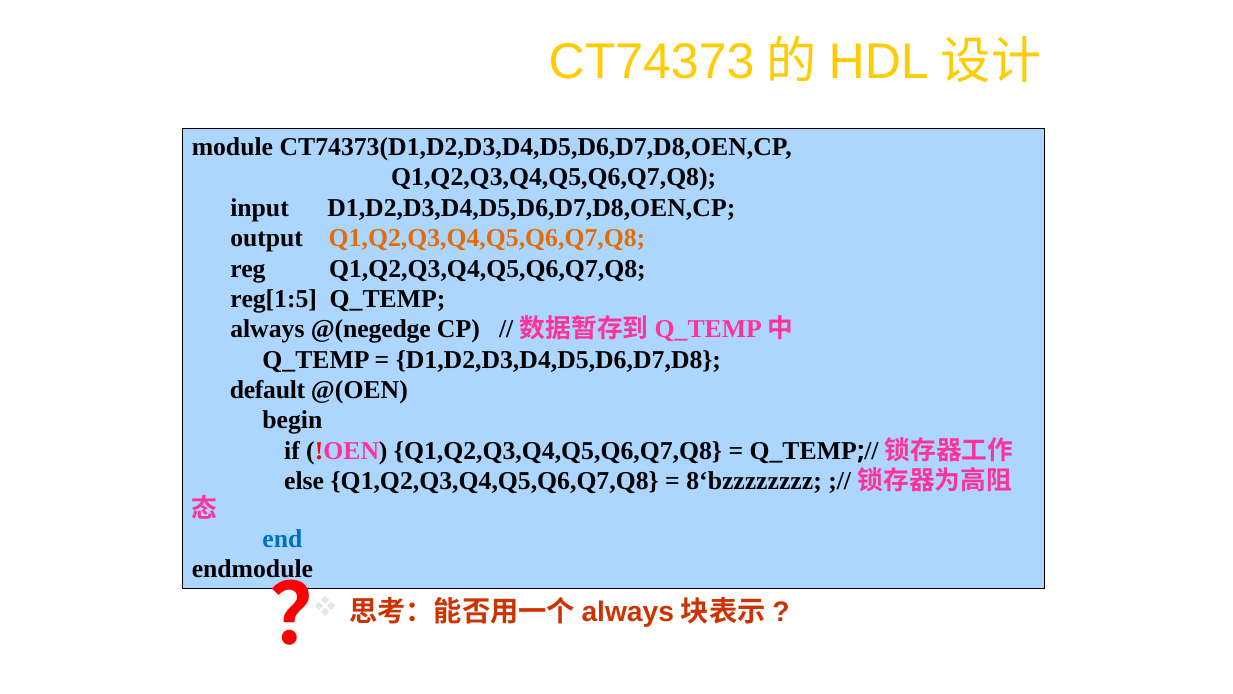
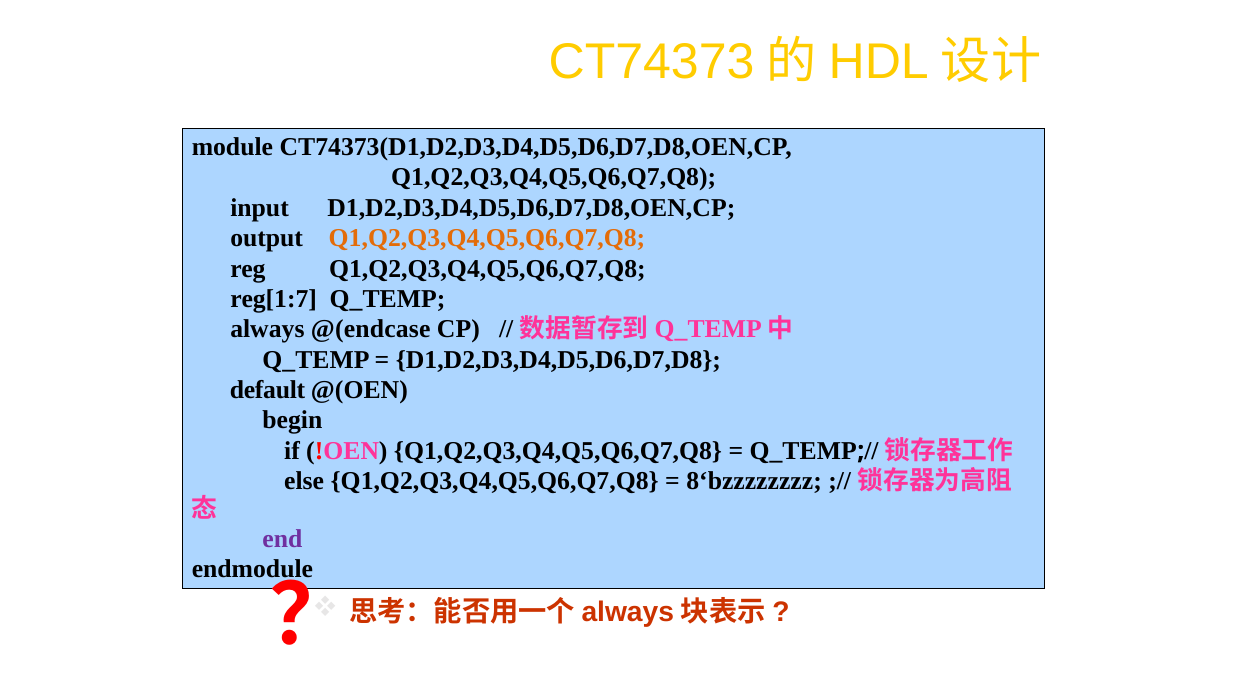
reg[1:5: reg[1:5 -> reg[1:7 (274, 299)
@(negedge: @(negedge -> @(endcase (371, 329)
end colour: blue -> purple (282, 539)
